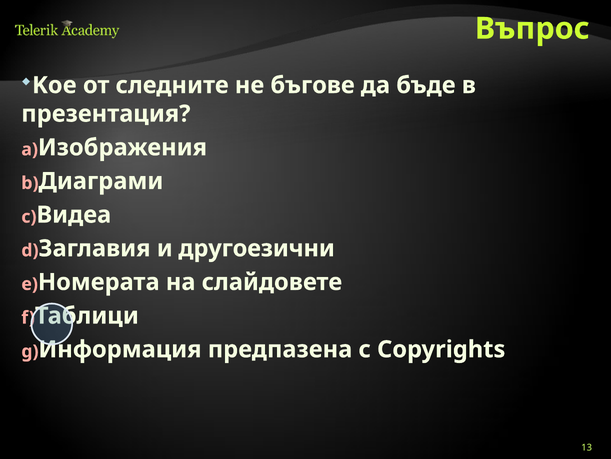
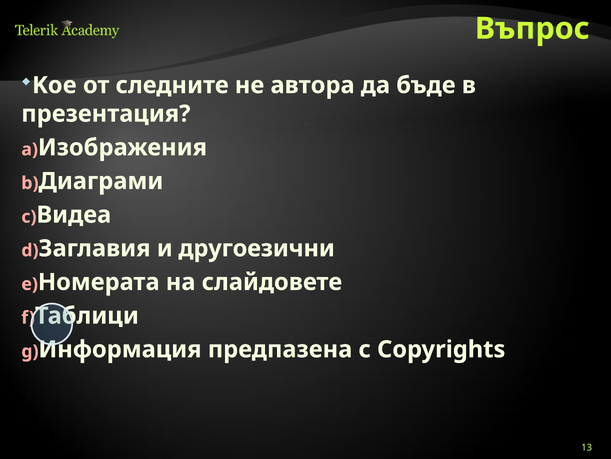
бъгове: бъгове -> автора (313, 85)
